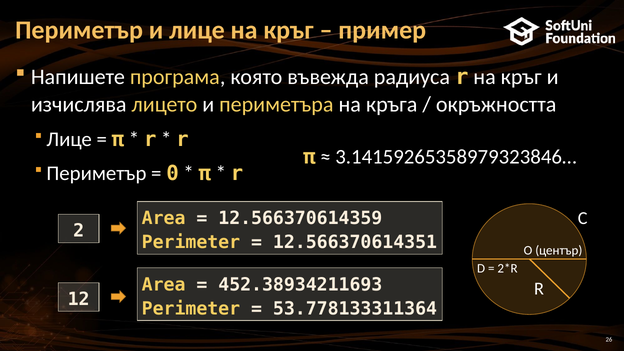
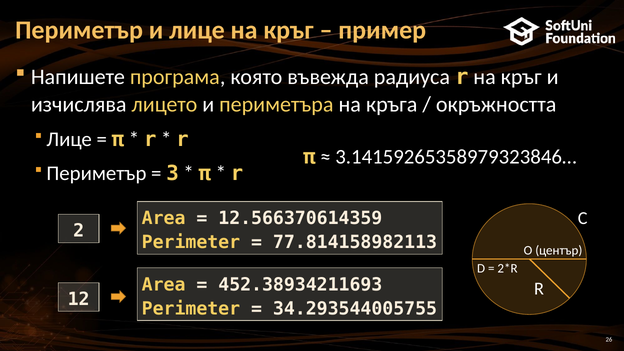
0: 0 -> 3 (173, 173)
12.566370614351: 12.566370614351 -> 77.814158982113 (355, 242)
53.778133311364: 53.778133311364 -> 34.293544005755 (355, 309)
